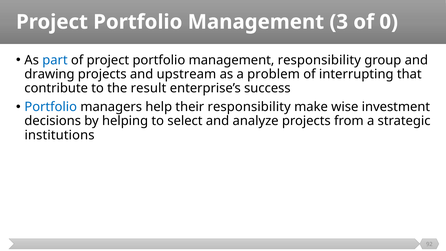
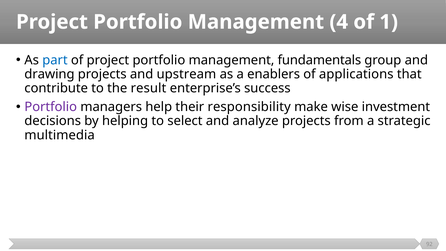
3: 3 -> 4 (339, 22)
0: 0 -> 1 (389, 22)
management responsibility: responsibility -> fundamentals (319, 60)
problem: problem -> enablers (274, 74)
interrupting: interrupting -> applications (356, 74)
Portfolio colour: blue -> purple (51, 107)
institutions: institutions -> multimedia (60, 135)
